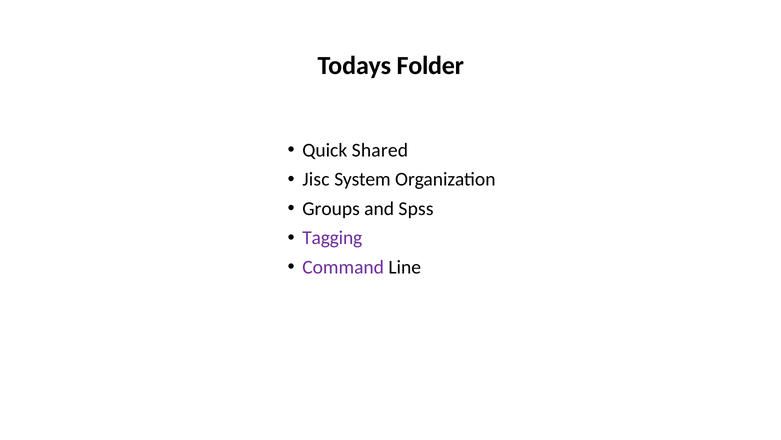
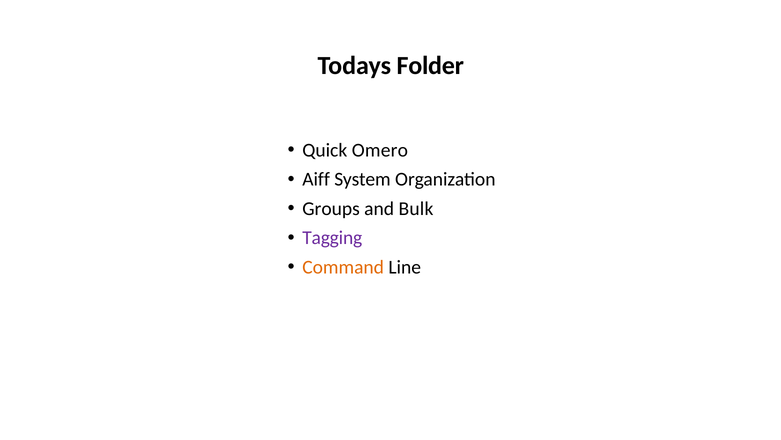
Shared: Shared -> Omero (380, 150)
Jisc: Jisc -> Aiff (316, 179)
Spss: Spss -> Bulk (416, 208)
Command colour: purple -> orange (343, 267)
